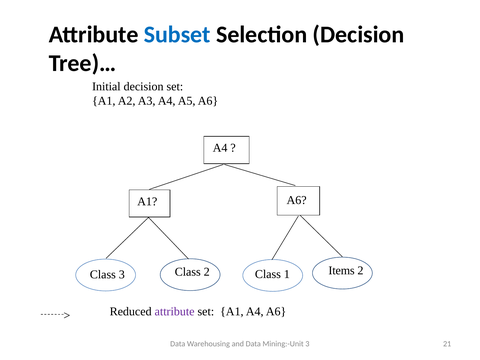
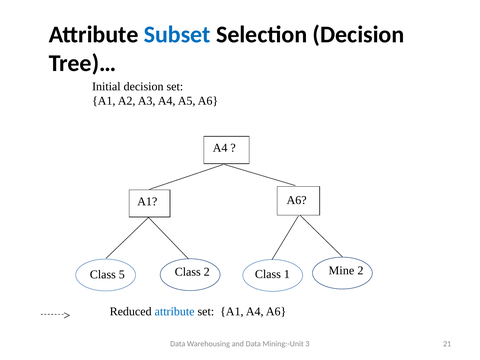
Class 3: 3 -> 5 (122, 274)
Items: Items -> Mine (341, 270)
attribute colour: purple -> blue (175, 312)
